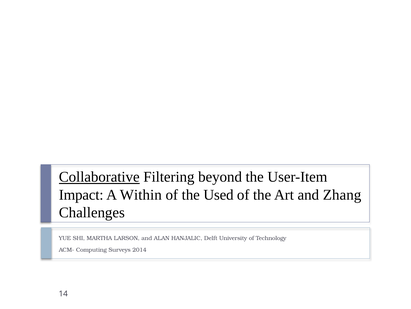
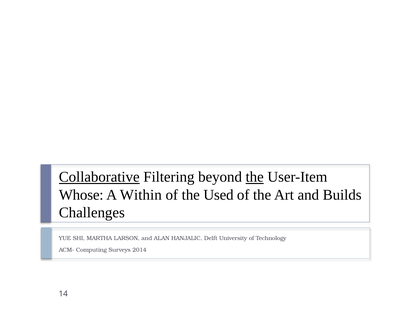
the underline: none -> present (255, 177)
Impact: Impact -> Whose (81, 194)
Zhang: Zhang -> Builds (342, 194)
